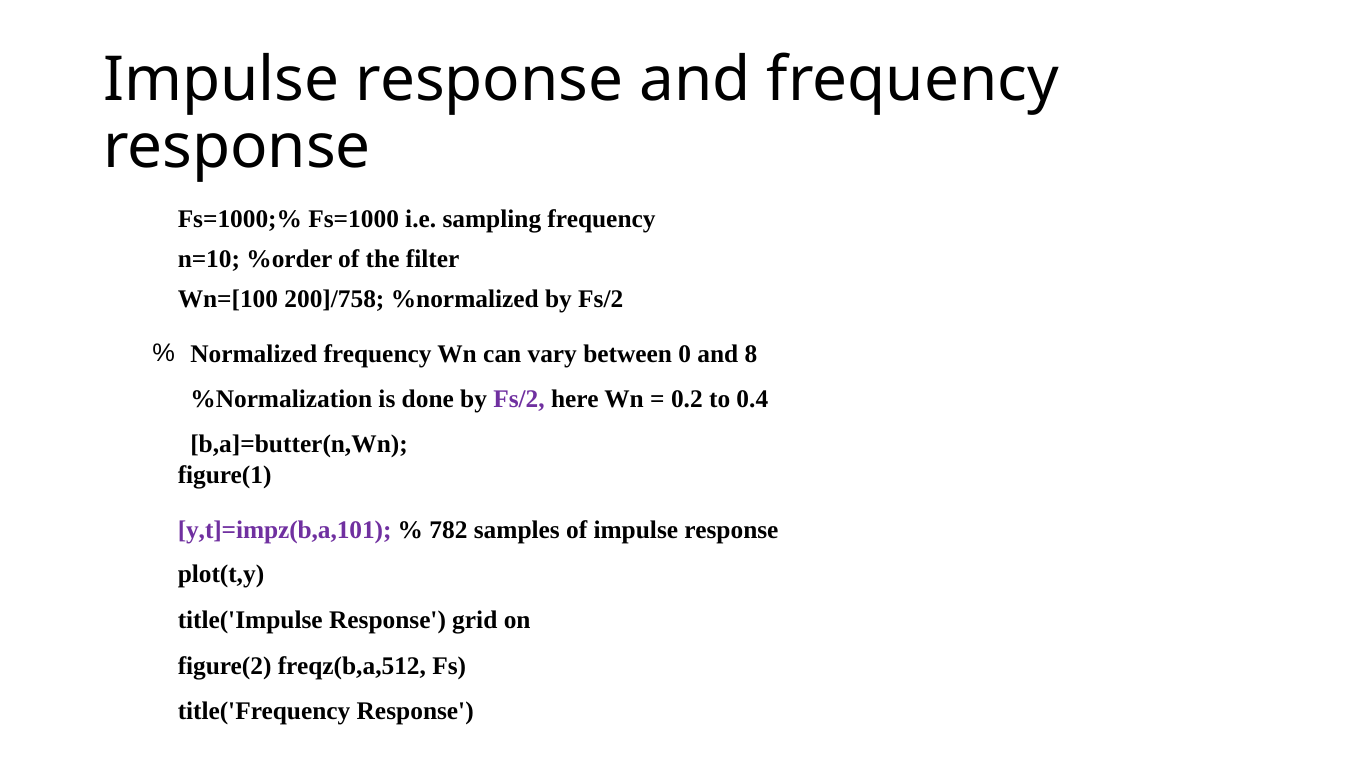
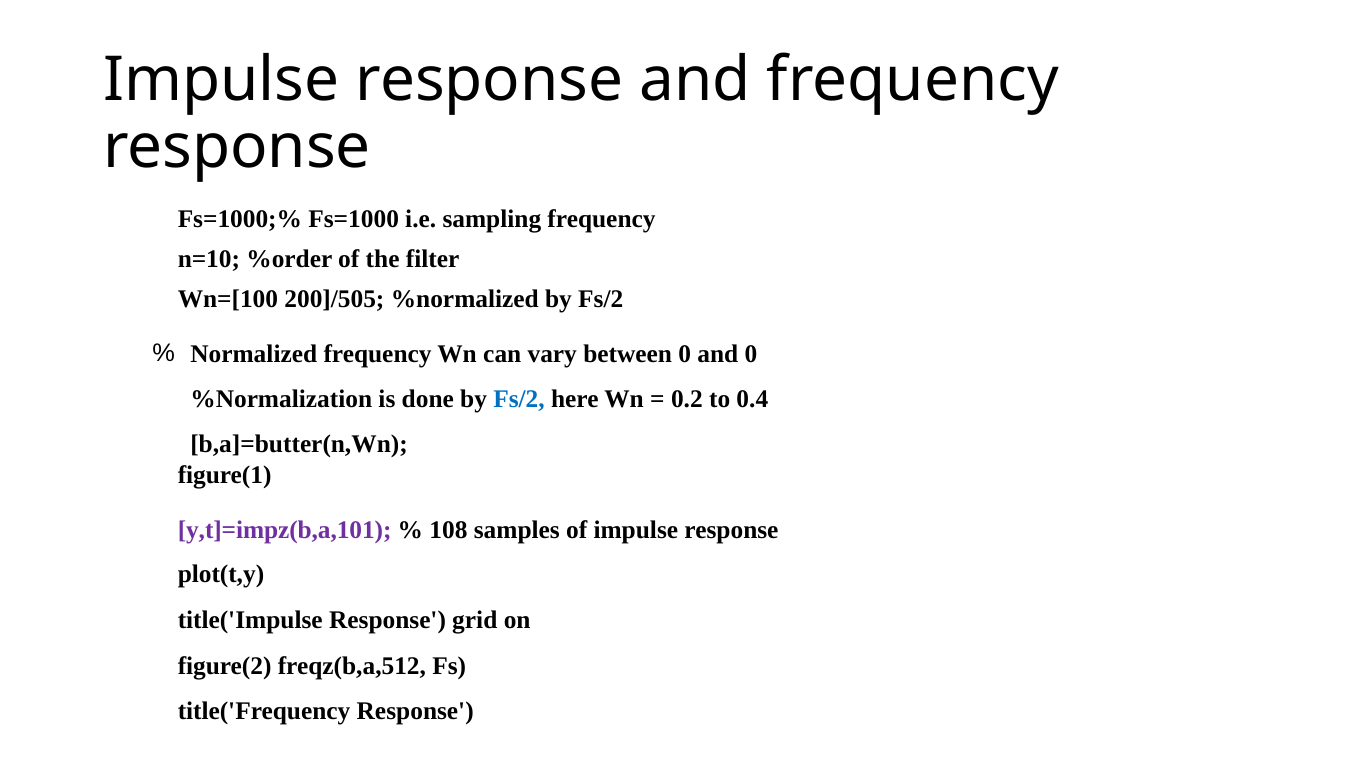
200]/758: 200]/758 -> 200]/505 (334, 299)
and 8: 8 -> 0 (751, 355)
Fs/2 colour: purple -> blue (519, 399)
782: 782 -> 108 (449, 530)
